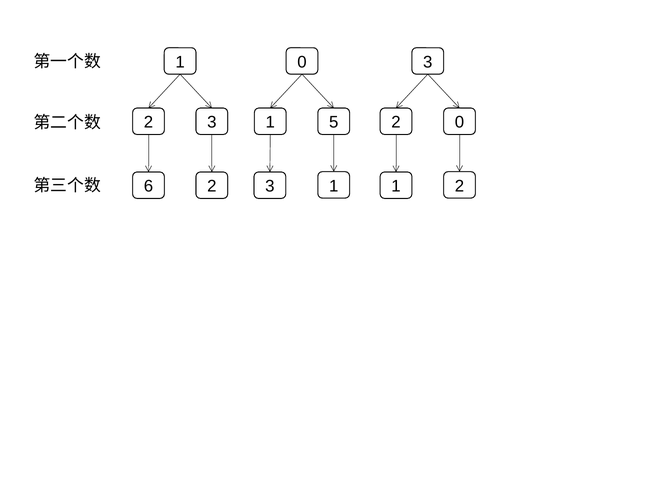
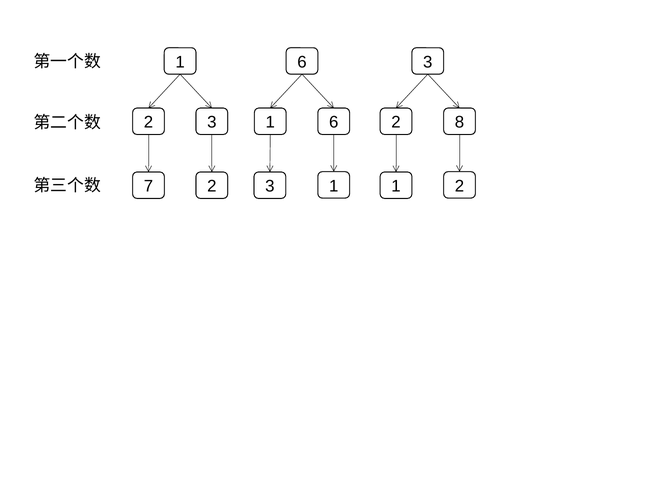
0: 0 -> 6 (302, 62)
3 1 5: 5 -> 6 (334, 122)
2 0: 0 -> 8 (460, 122)
6: 6 -> 7 (148, 186)
